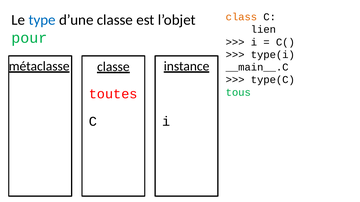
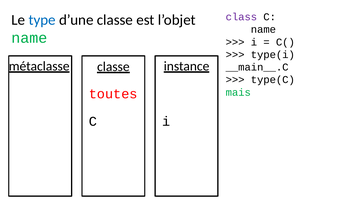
class colour: orange -> purple (241, 17)
lien: lien -> name (263, 30)
pour: pour -> name (29, 38)
tous: tous -> mais (238, 93)
